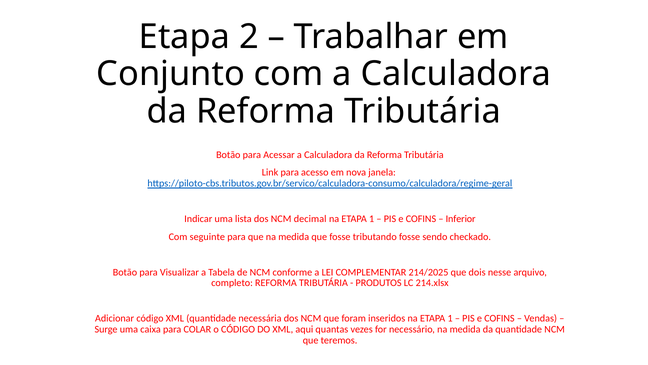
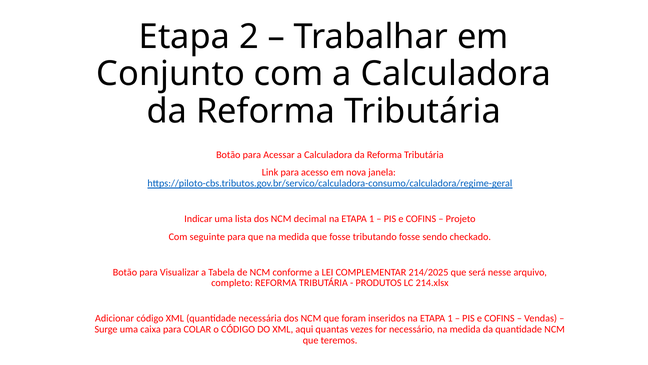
Inferior: Inferior -> Projeto (461, 219)
dois: dois -> será (477, 272)
